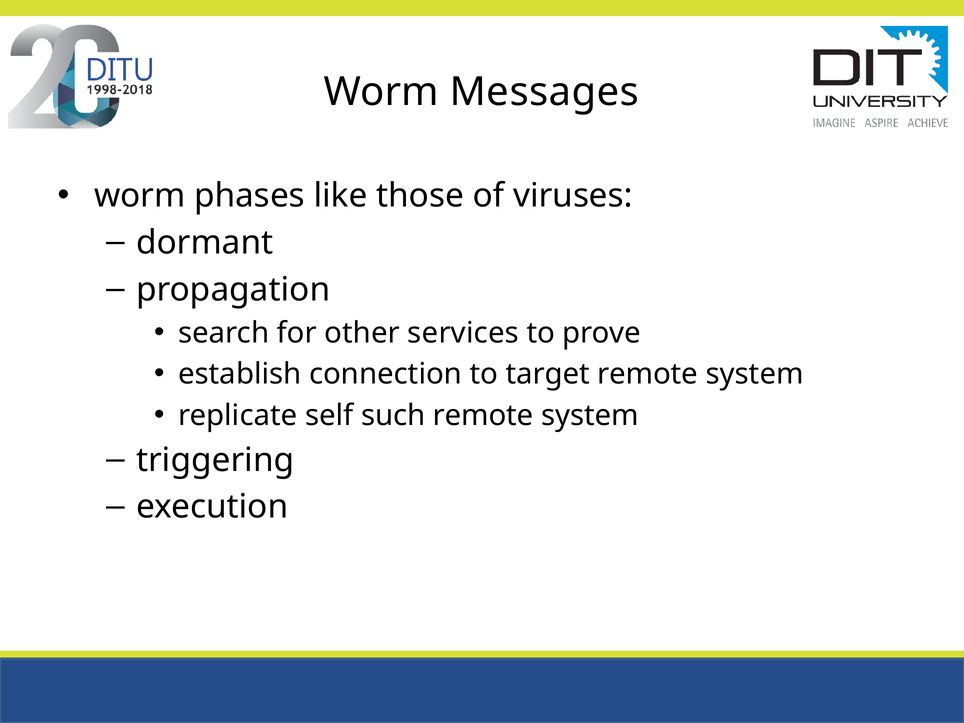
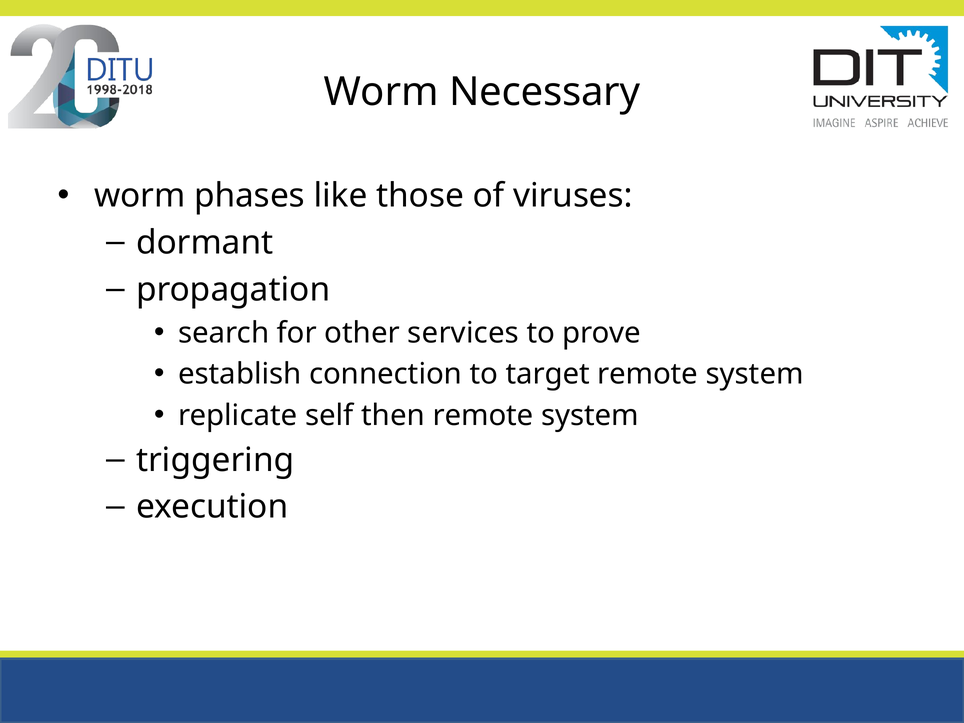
Messages: Messages -> Necessary (545, 92)
such: such -> then (393, 415)
